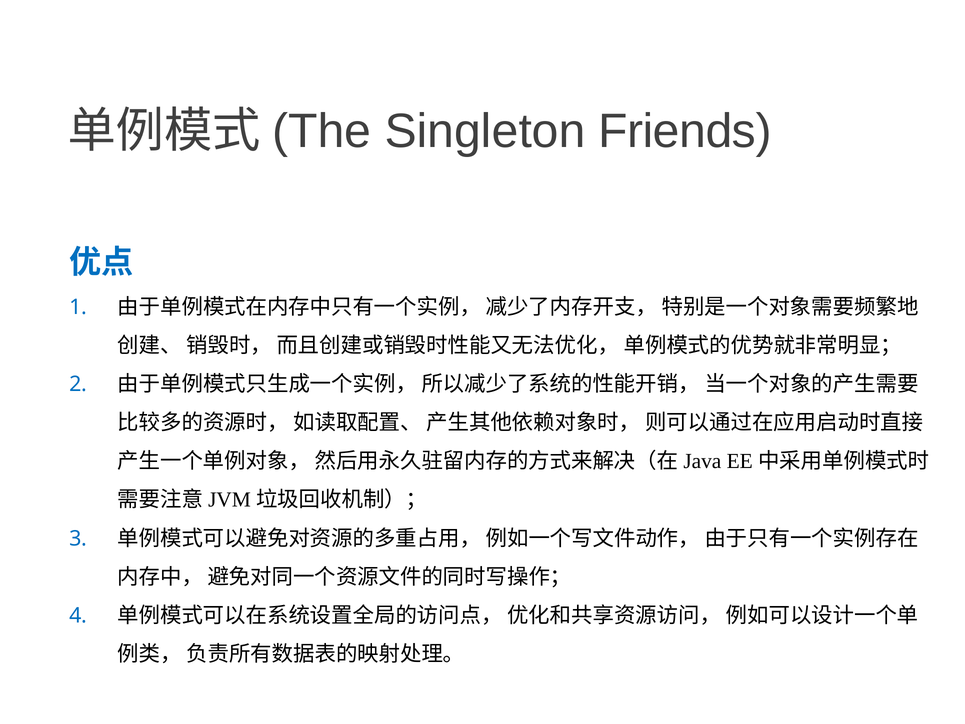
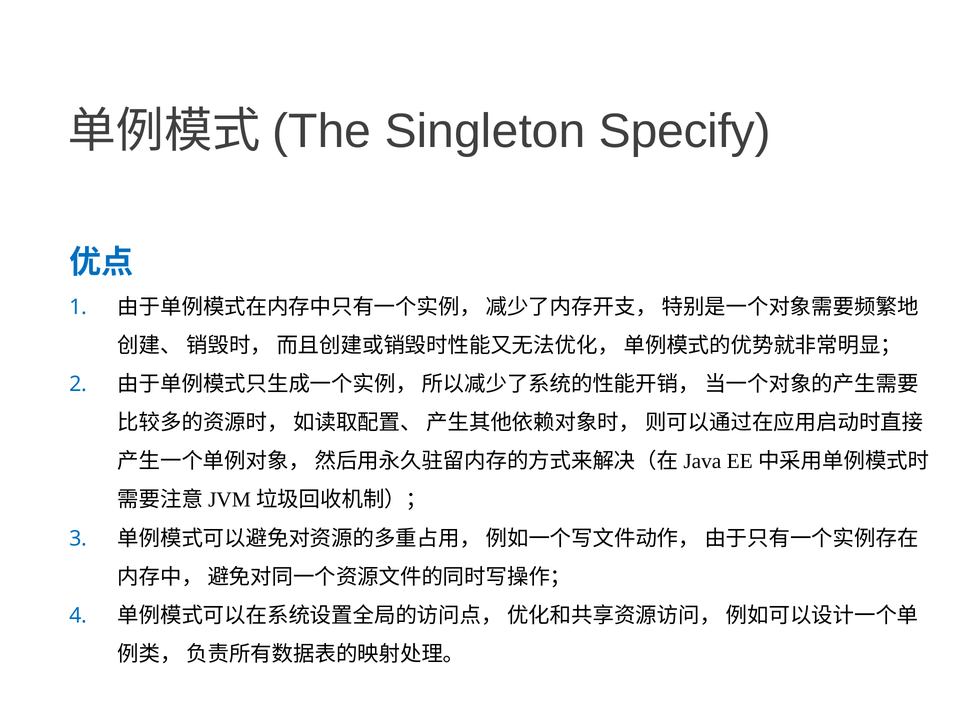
Friends: Friends -> Specify (685, 131)
